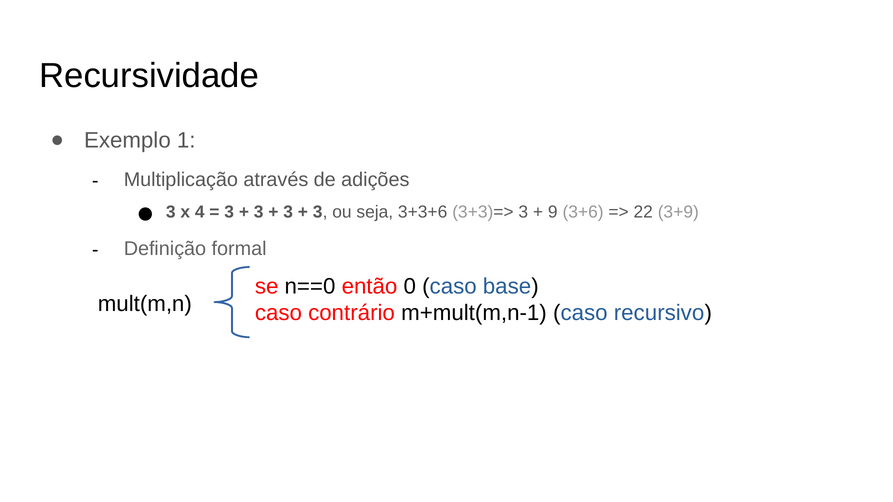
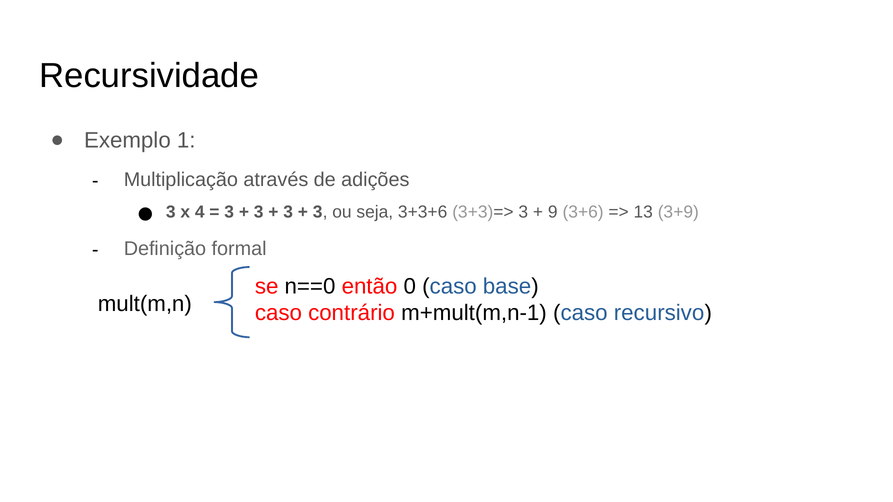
22: 22 -> 13 (643, 212)
